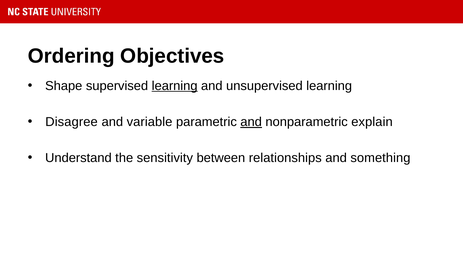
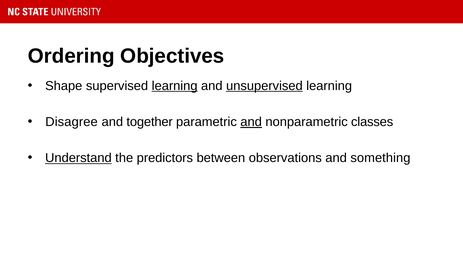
unsupervised underline: none -> present (264, 86)
variable: variable -> together (150, 122)
explain: explain -> classes (372, 122)
Understand underline: none -> present (78, 158)
sensitivity: sensitivity -> predictors (165, 158)
relationships: relationships -> observations (285, 158)
